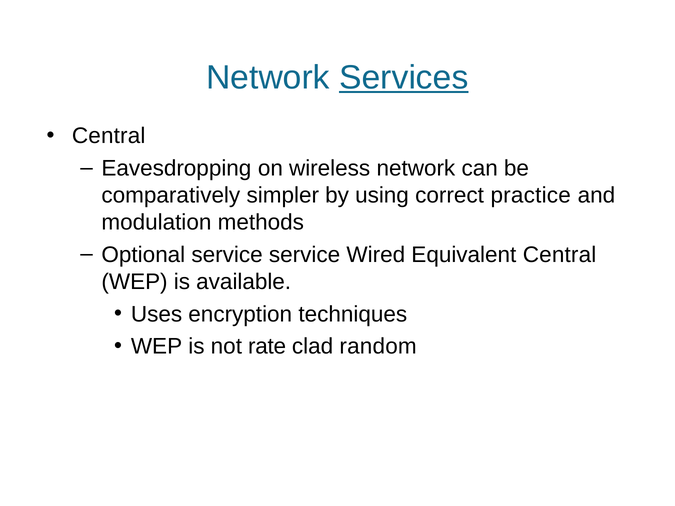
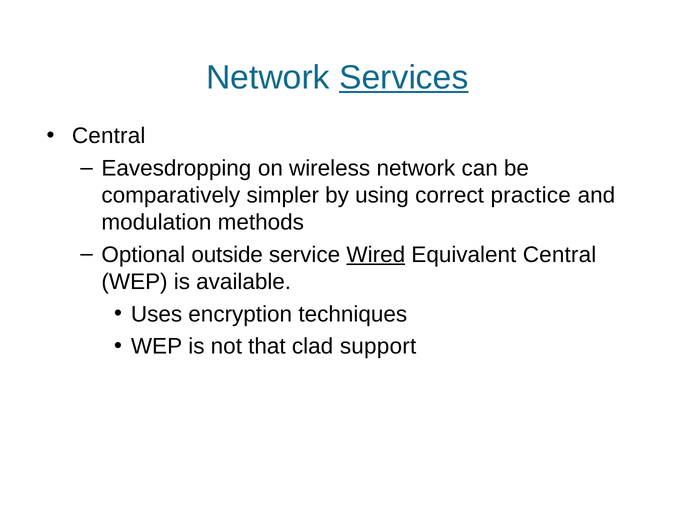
Optional service: service -> outside (227, 255)
Wired underline: none -> present (376, 255)
rate: rate -> that (267, 347)
random: random -> support (378, 347)
